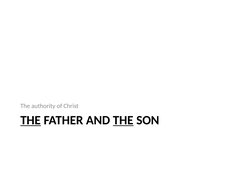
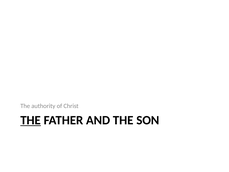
THE underline: present -> none (123, 120)
